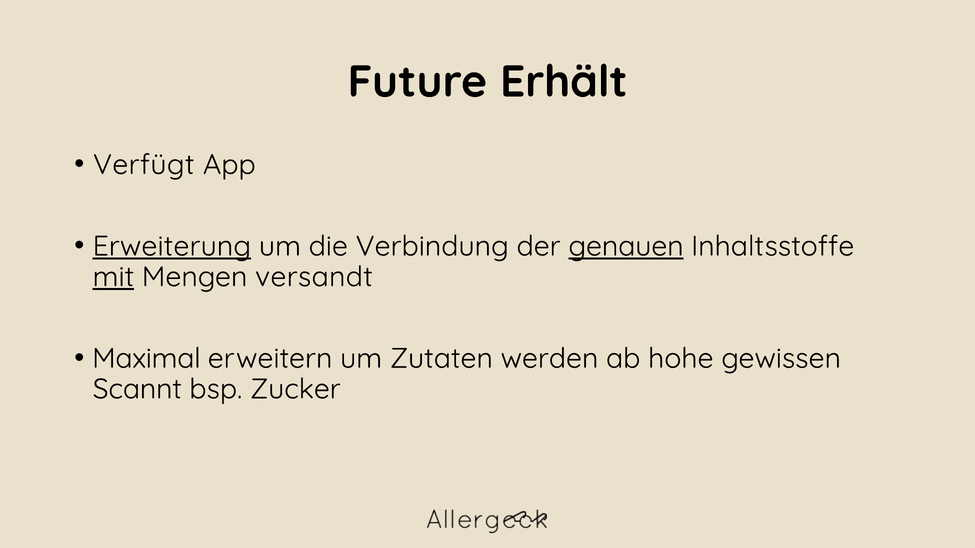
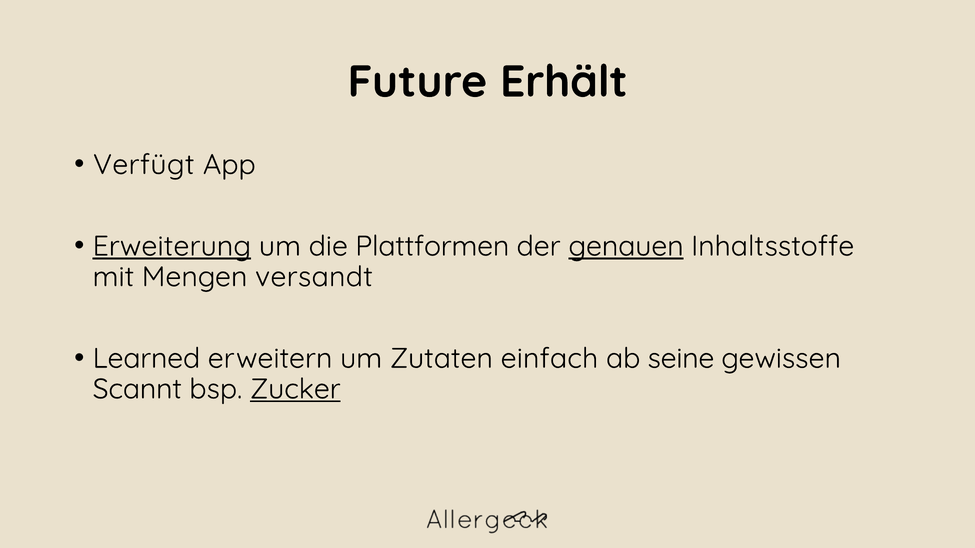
Verbindung: Verbindung -> Plattformen (432, 246)
mit underline: present -> none (113, 277)
Maximal: Maximal -> Learned (146, 359)
werden: werden -> einfach (549, 359)
hohe: hohe -> seine (681, 359)
Zucker underline: none -> present (295, 389)
